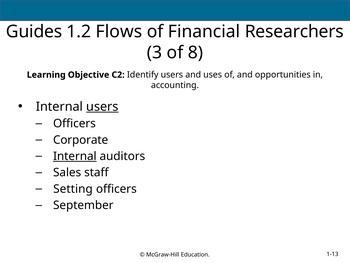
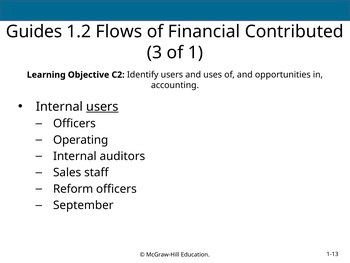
Researchers: Researchers -> Contributed (294, 32)
8: 8 -> 1 (195, 53)
Corporate: Corporate -> Operating (81, 140)
Internal underline: present -> none (75, 156)
Setting: Setting -> Reform (73, 189)
